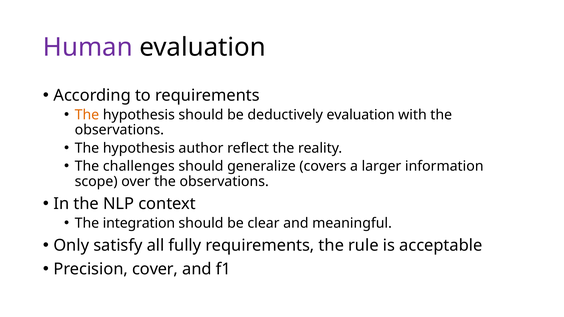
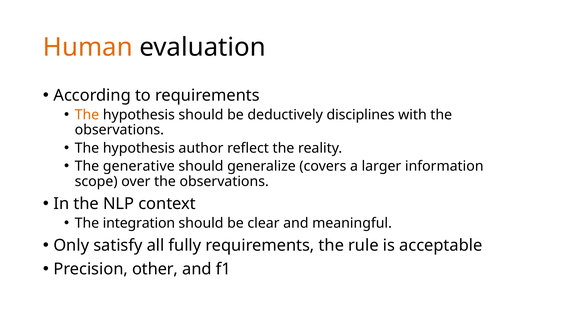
Human colour: purple -> orange (88, 47)
deductively evaluation: evaluation -> disciplines (361, 115)
challenges: challenges -> generative (139, 166)
cover: cover -> other (155, 269)
